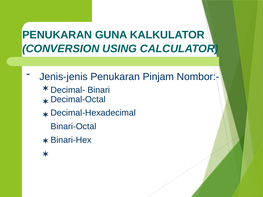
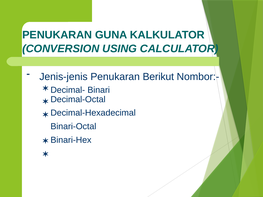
Pinjam: Pinjam -> Berikut (158, 77)
